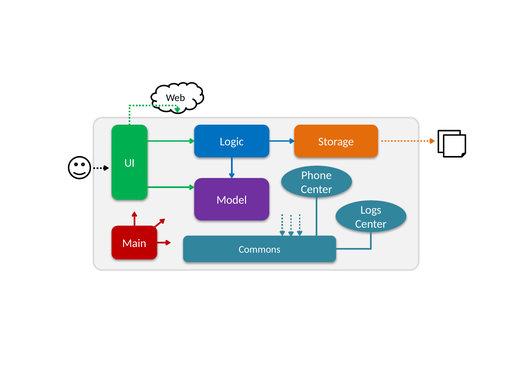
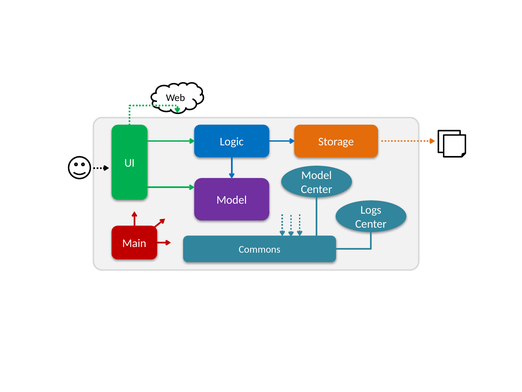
Phone: Phone -> Model (317, 175)
